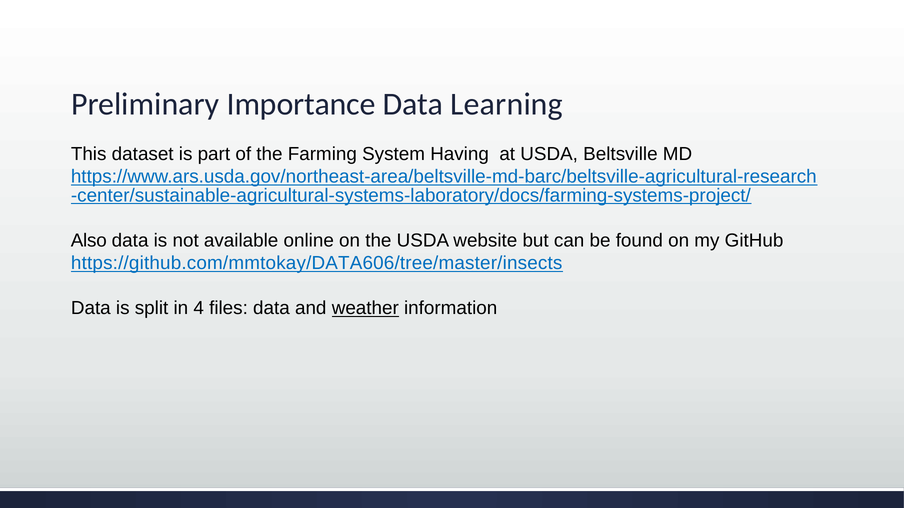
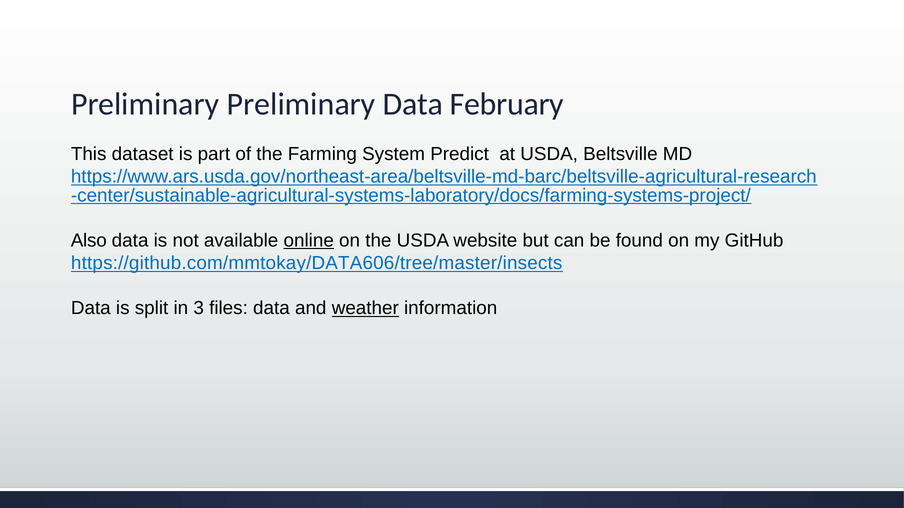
Preliminary Importance: Importance -> Preliminary (301, 104)
Learning: Learning -> February (507, 104)
Having: Having -> Predict (460, 154)
online underline: none -> present (309, 241)
4: 4 -> 3 (199, 309)
